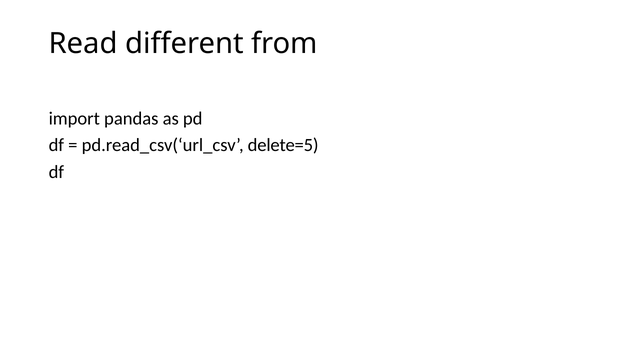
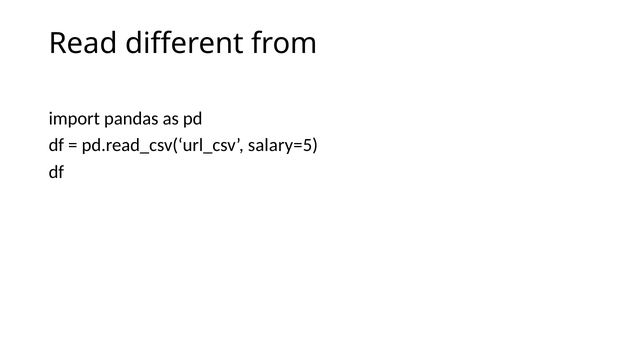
delete=5: delete=5 -> salary=5 (283, 145)
